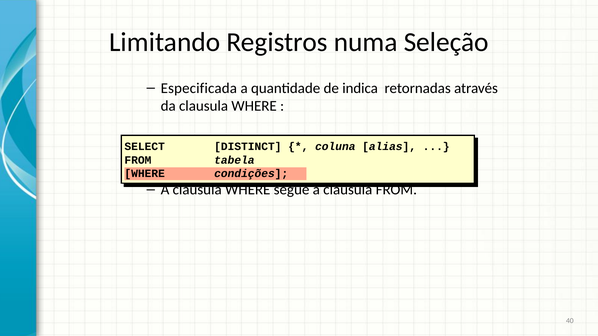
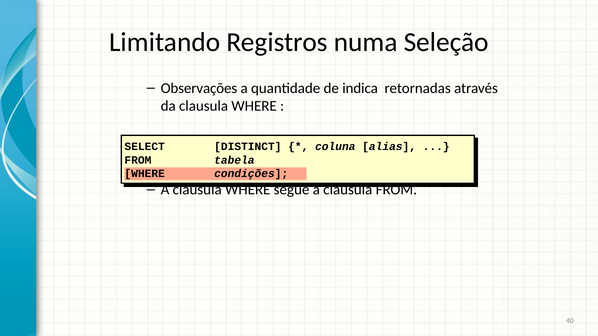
Especificada: Especificada -> Observações (199, 88)
